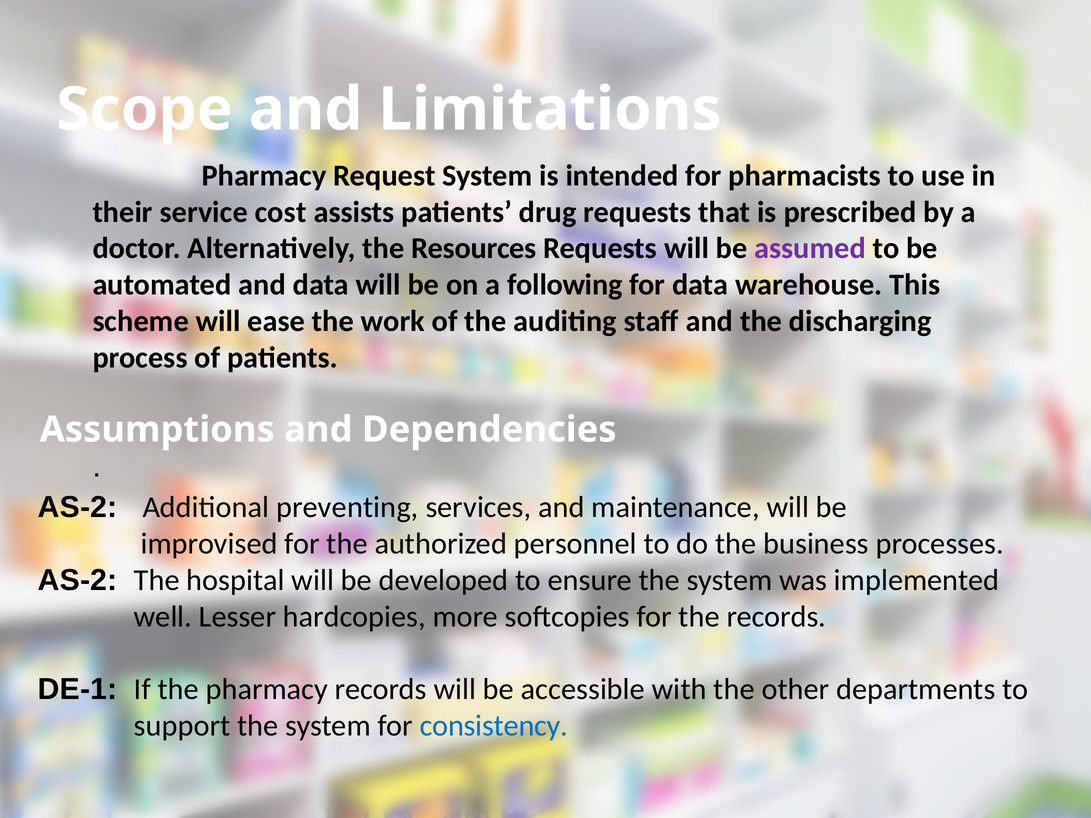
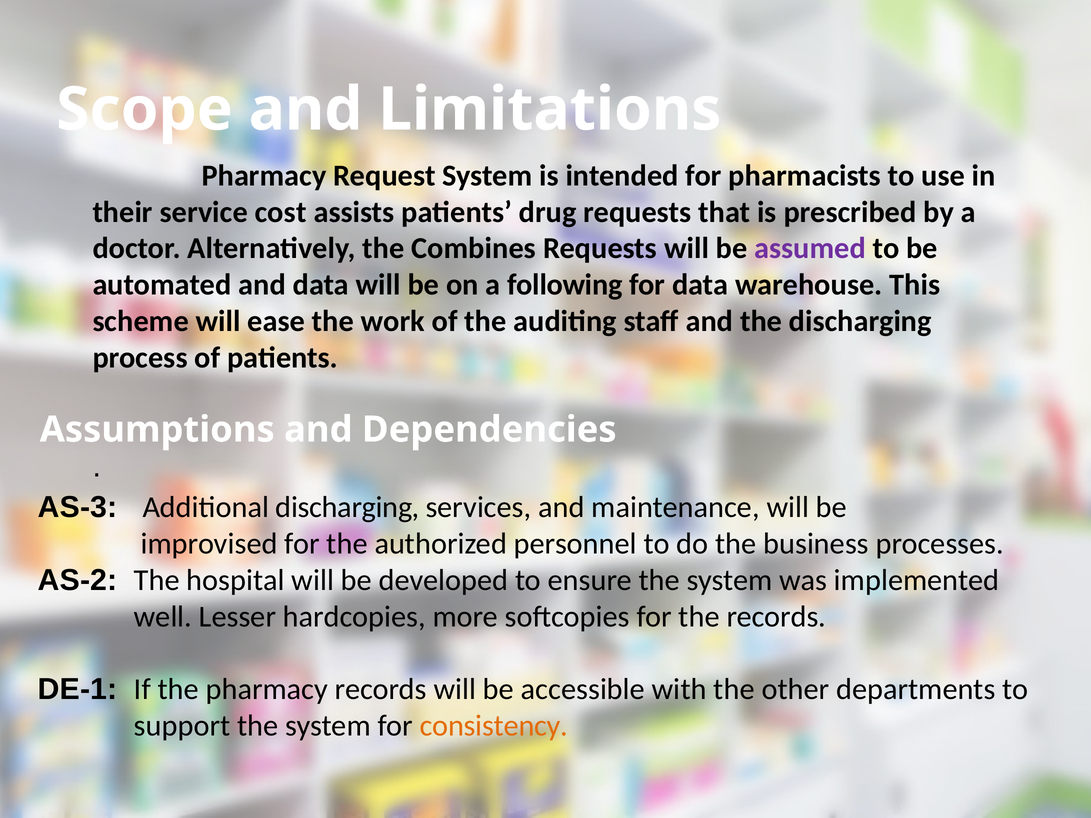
Resources: Resources -> Combines (474, 249)
AS-2: AS-2 -> AS-3 (78, 508)
Additional preventing: preventing -> discharging (347, 508)
consistency colour: blue -> orange (494, 726)
